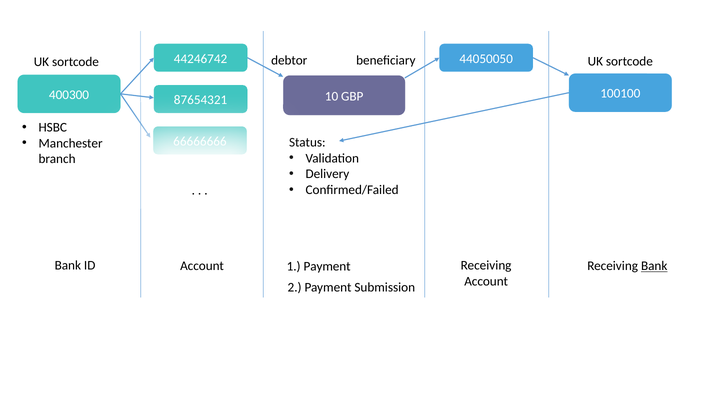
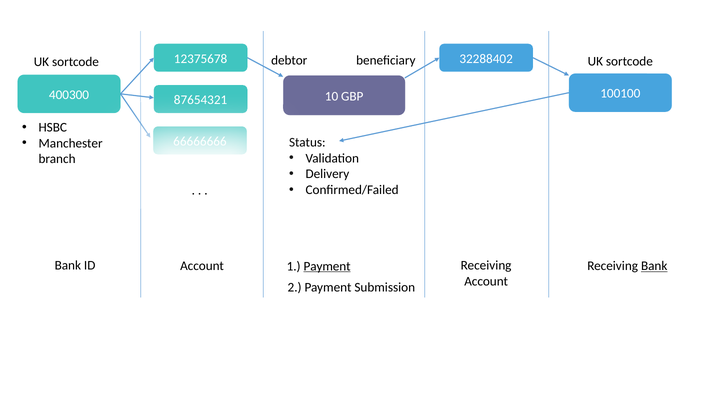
44050050: 44050050 -> 32288402 (486, 59)
44246742: 44246742 -> 12375678 (201, 59)
Payment underline: none -> present (327, 266)
